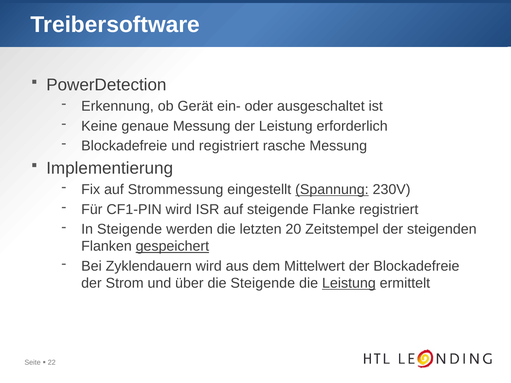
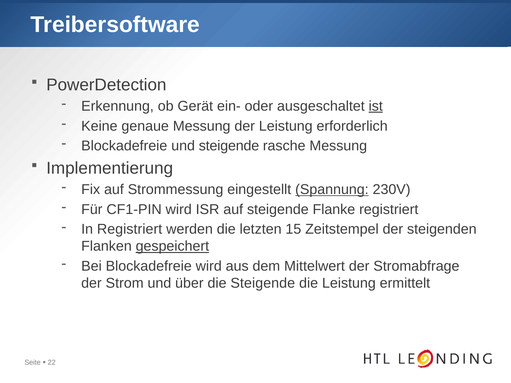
ist underline: none -> present (376, 106)
und registriert: registriert -> steigende (229, 146)
In Steigende: Steigende -> Registriert (130, 229)
20: 20 -> 15 (293, 229)
Bei Zyklendauern: Zyklendauern -> Blockadefreie (149, 266)
der Blockadefreie: Blockadefreie -> Stromabfrage (416, 266)
Leistung underline: present -> none (349, 283)
